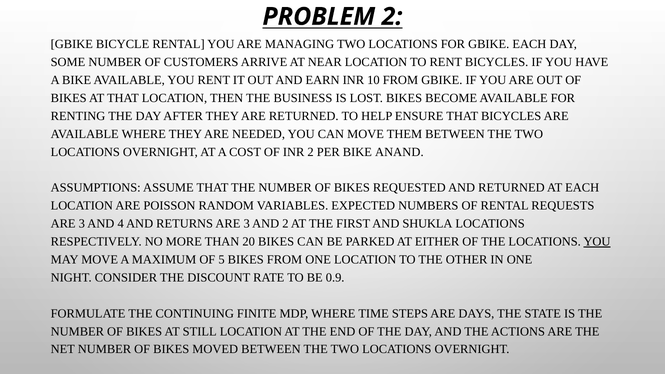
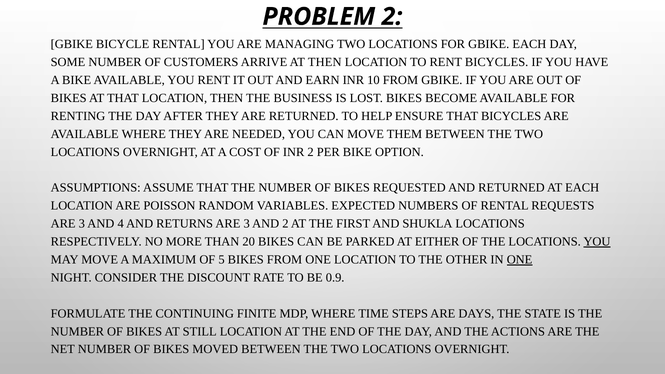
AT NEAR: NEAR -> THEN (325, 62)
ANAND: ANAND -> OPTION (399, 152)
ONE underline: none -> present (520, 260)
